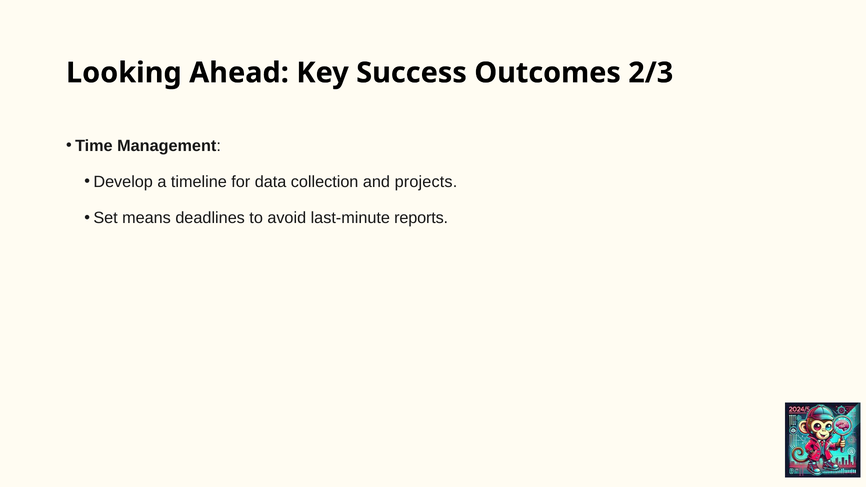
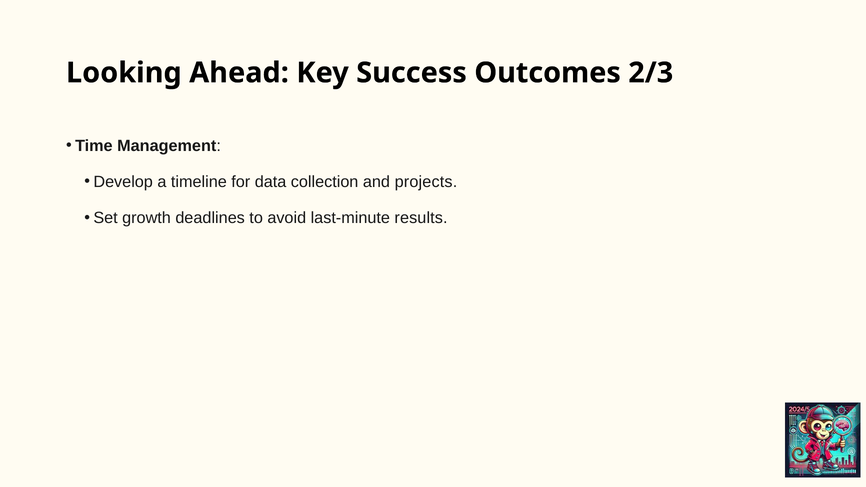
means: means -> growth (147, 218)
reports: reports -> results (421, 218)
